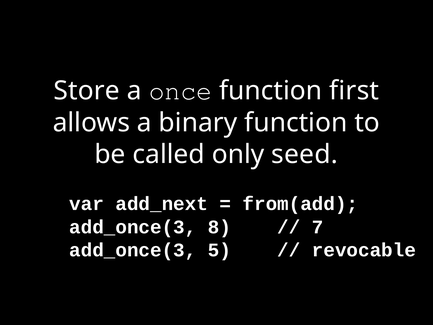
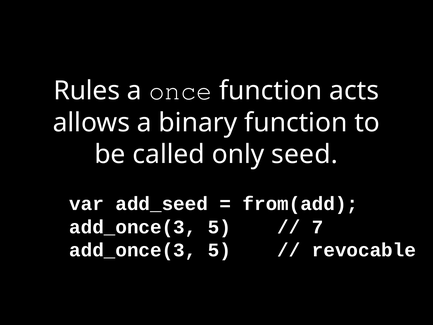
Store: Store -> Rules (87, 91)
first: first -> acts (354, 91)
add_next: add_next -> add_seed (162, 204)
8: 8 -> 5 (219, 227)
